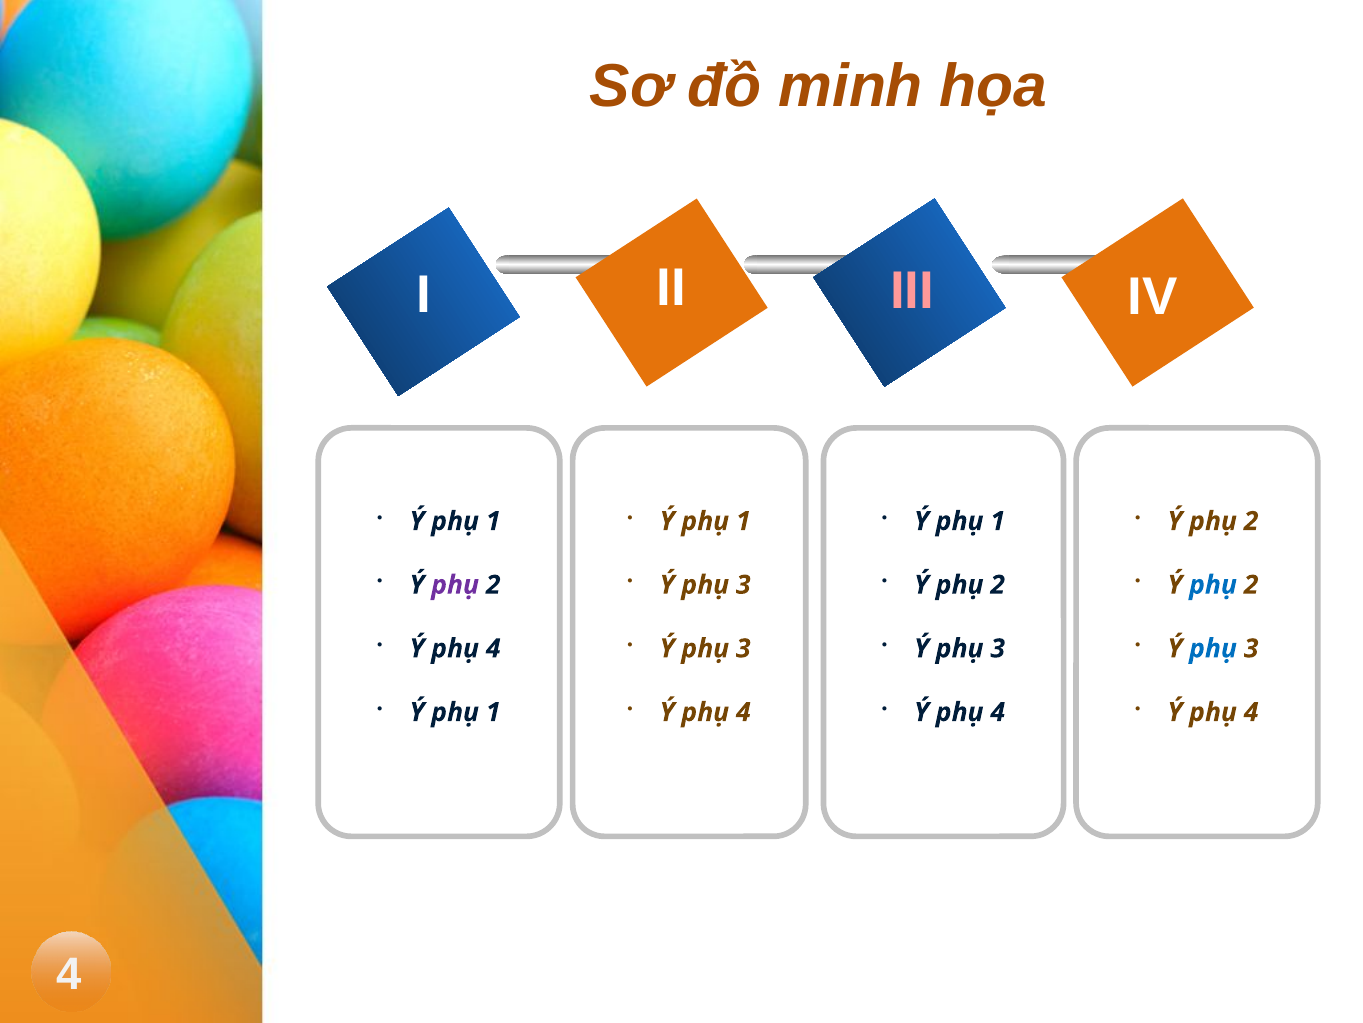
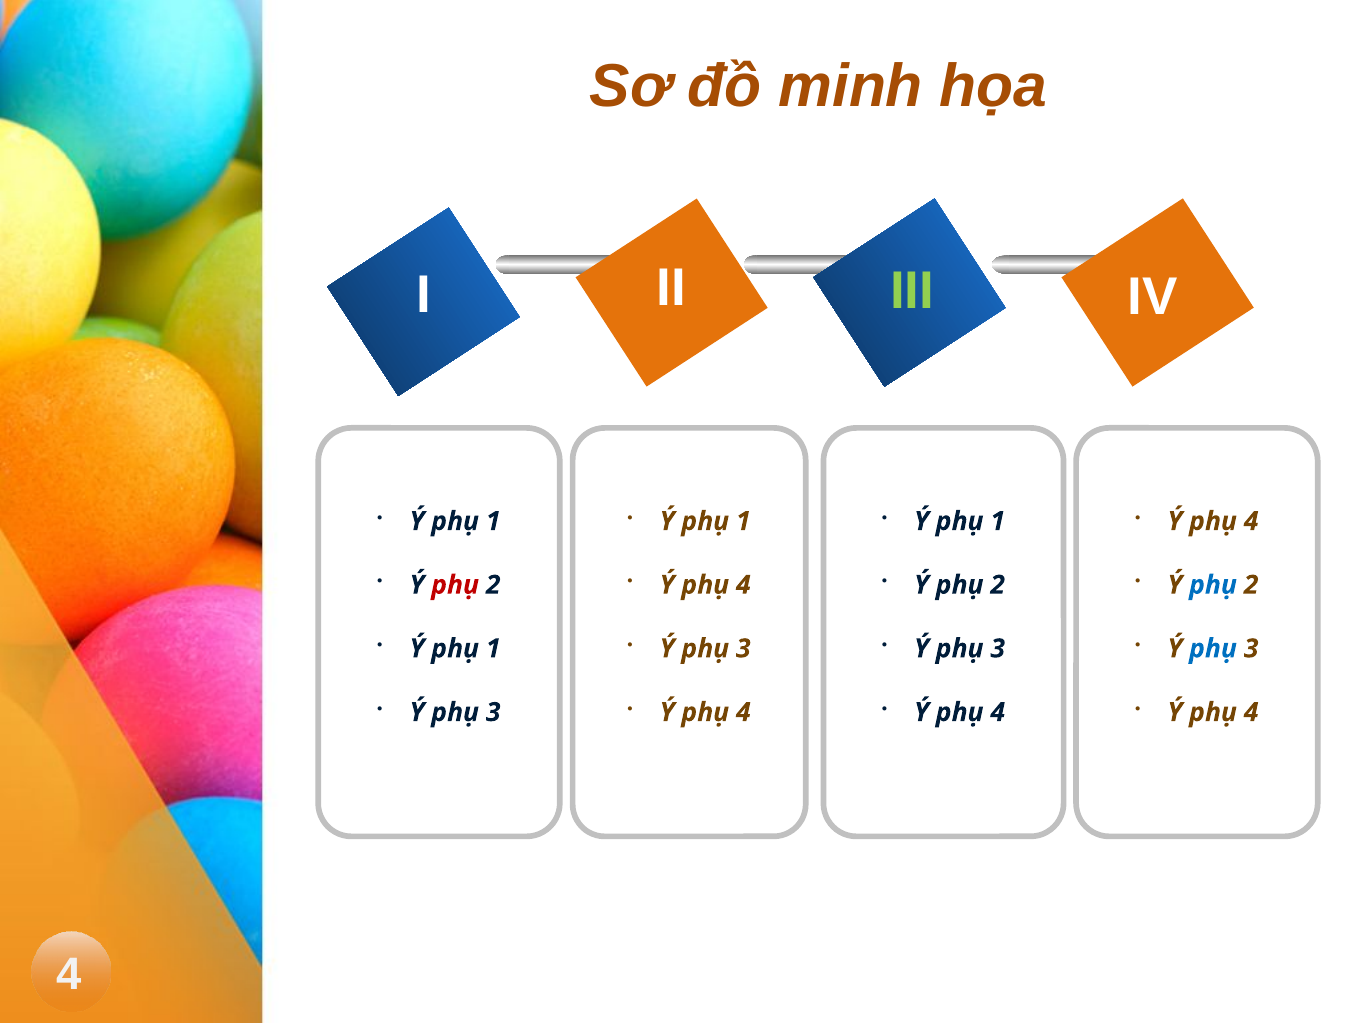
III colour: pink -> light green (912, 291)
2: 2 -> 4 (1251, 521)
phụ colour: purple -> red (455, 585)
3: 3 -> 4 (743, 585)
4: 4 -> 1 (493, 648)
1: 1 -> 3 (493, 712)
